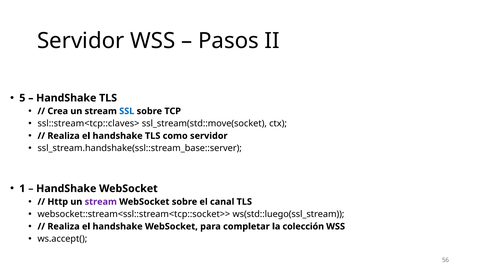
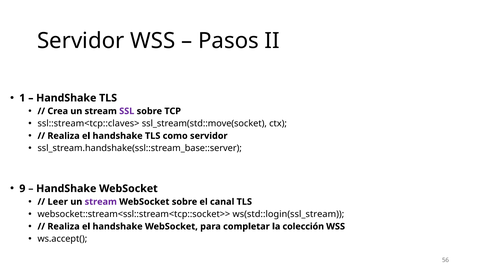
5: 5 -> 1 (22, 98)
SSL colour: blue -> purple (127, 111)
1: 1 -> 9 (22, 189)
Http: Http -> Leer (58, 202)
ws(std::luego(ssl_stream: ws(std::luego(ssl_stream -> ws(std::login(ssl_stream (288, 214)
